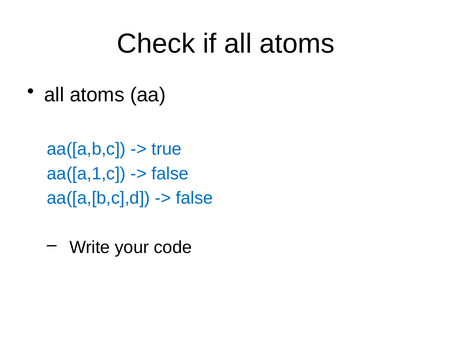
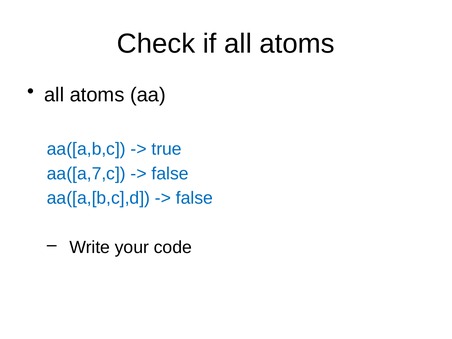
aa([a,1,c: aa([a,1,c -> aa([a,7,c (86, 174)
